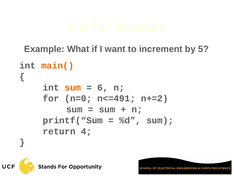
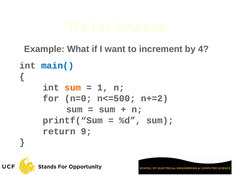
5: 5 -> 4 (203, 49)
main( colour: orange -> blue (58, 65)
6: 6 -> 1 (103, 87)
n<=491: n<=491 -> n<=500 (116, 98)
4: 4 -> 9 (86, 131)
